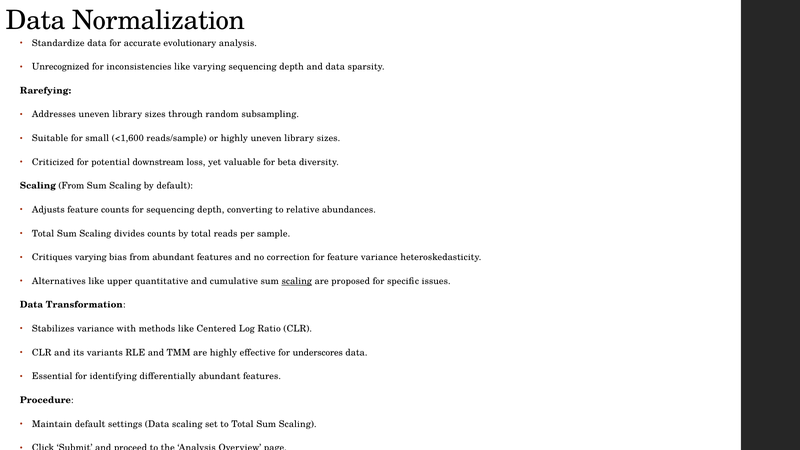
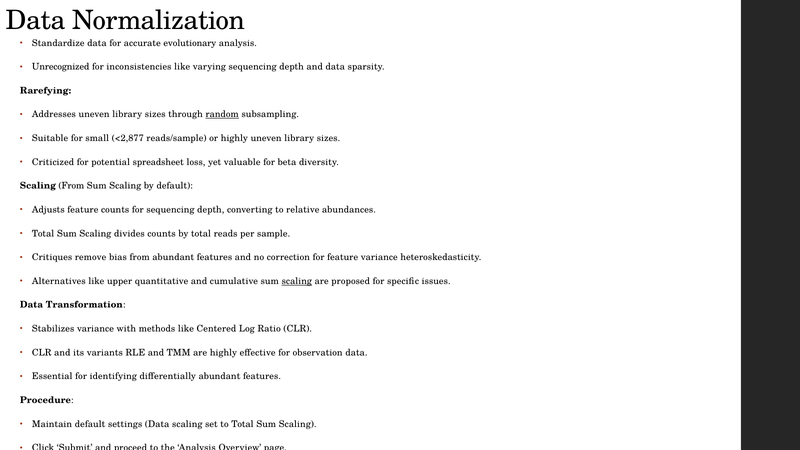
random underline: none -> present (222, 114)
<1,600: <1,600 -> <2,877 (128, 138)
downstream: downstream -> spreadsheet (158, 162)
Critiques varying: varying -> remove (91, 257)
underscores: underscores -> observation (318, 353)
